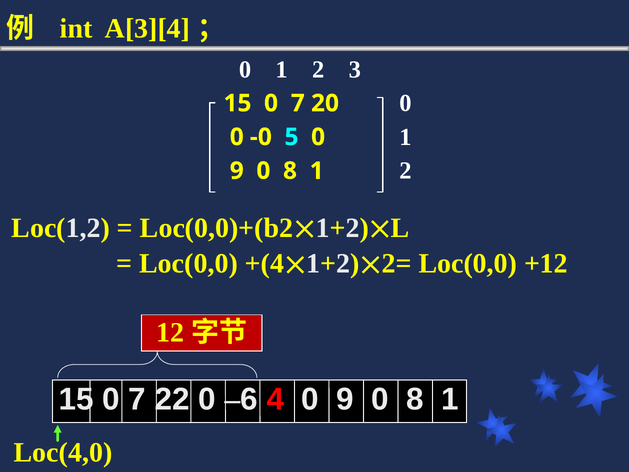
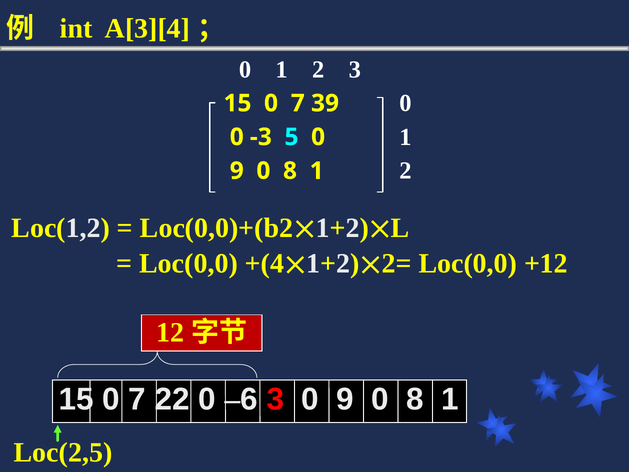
20: 20 -> 39 (325, 103)
-0: -0 -> -3 (261, 137)
–6 4: 4 -> 3 (275, 399)
Loc(4,0: Loc(4,0 -> Loc(2,5 (63, 452)
